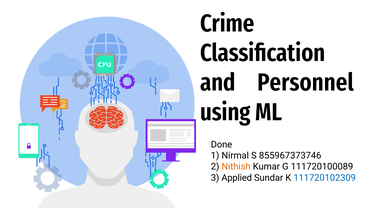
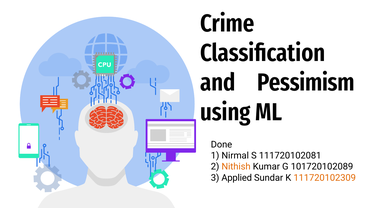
Personnel: Personnel -> Pessimism (306, 83)
855967373746: 855967373746 -> 111720102081 (290, 156)
111720100089: 111720100089 -> 101720102089 (322, 167)
111720102309 colour: blue -> orange (325, 178)
